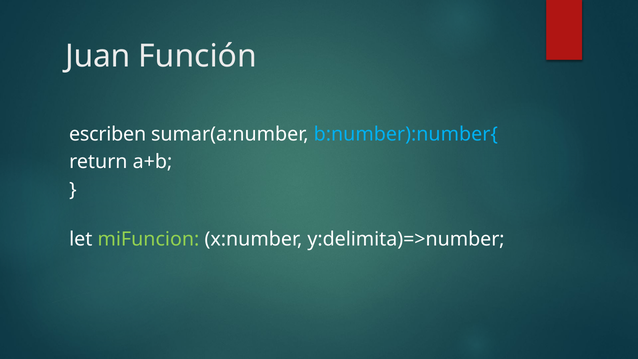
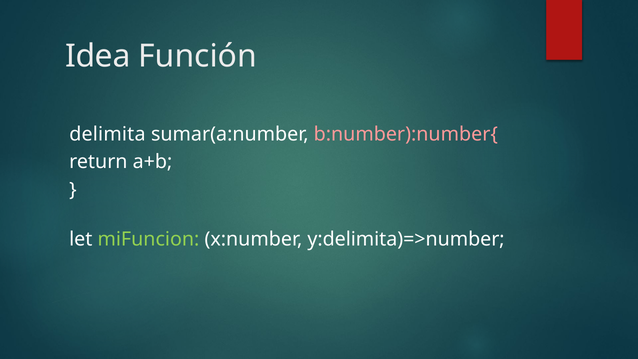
Juan: Juan -> Idea (98, 56)
escriben: escriben -> delimita (107, 134)
b:number):number{ colour: light blue -> pink (406, 134)
